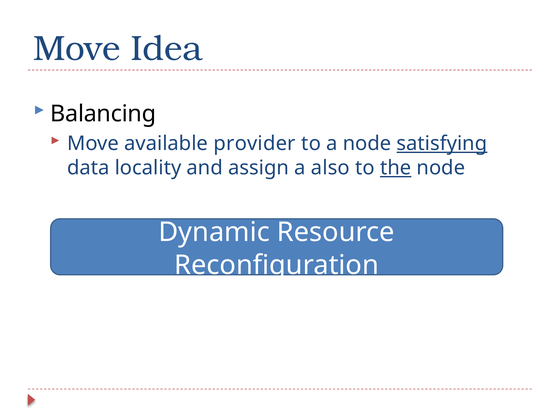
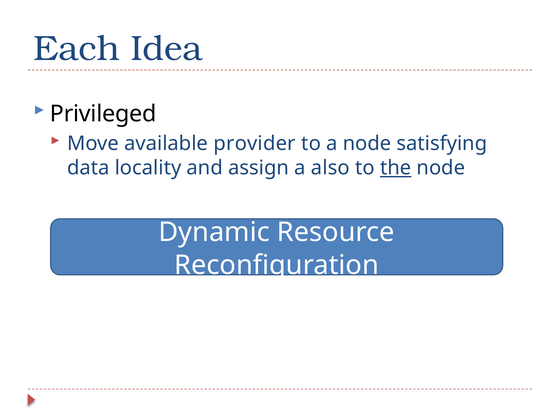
Move: Move -> Each (77, 49)
Balancing: Balancing -> Privileged (103, 114)
satisfying underline: present -> none (442, 144)
